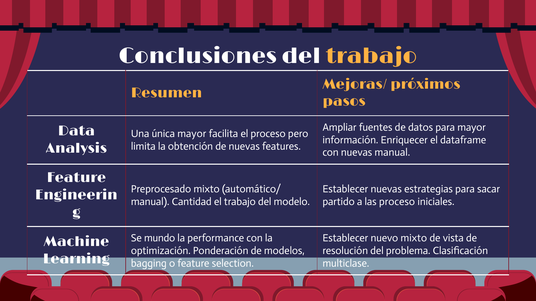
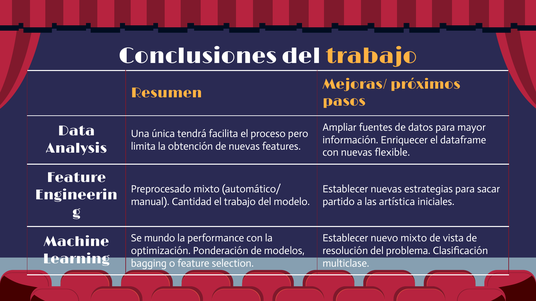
única mayor: mayor -> tendrá (192, 134)
nuevas manual: manual -> flexible (392, 153)
las proceso: proceso -> artística (397, 202)
